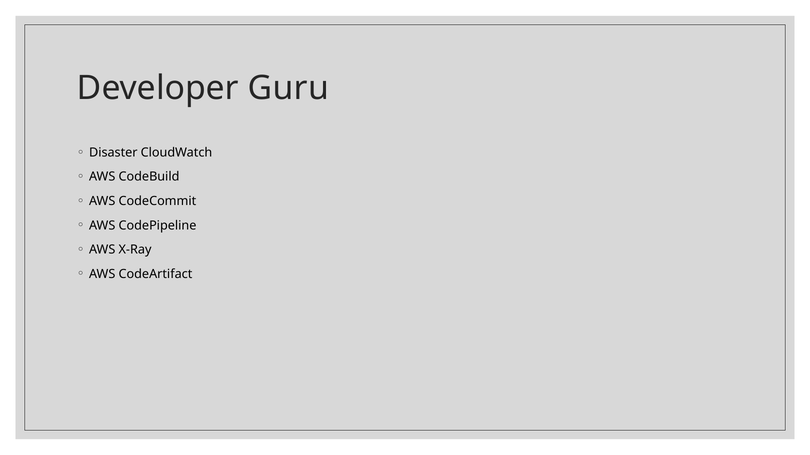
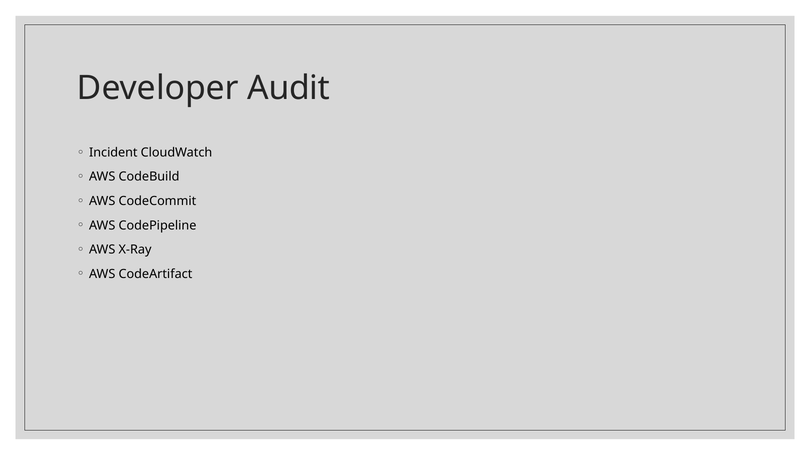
Guru: Guru -> Audit (289, 88)
Disaster: Disaster -> Incident (113, 153)
